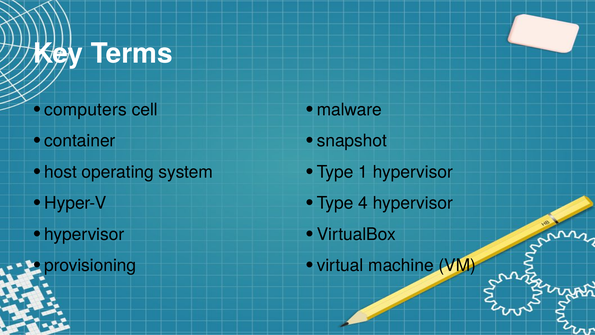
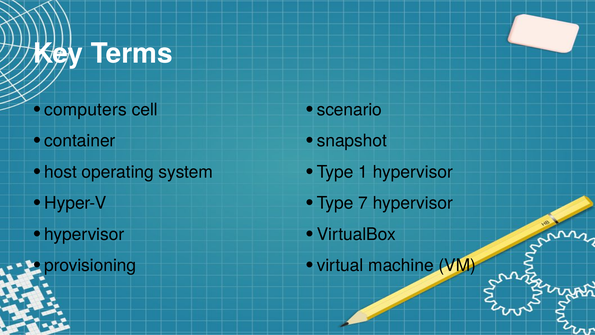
malware: malware -> scenario (349, 110)
4: 4 -> 7 (363, 203)
